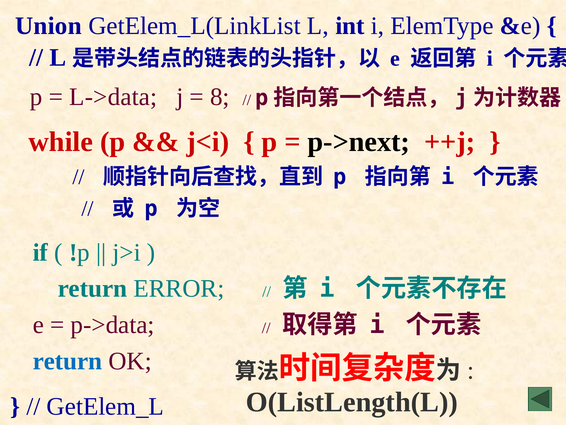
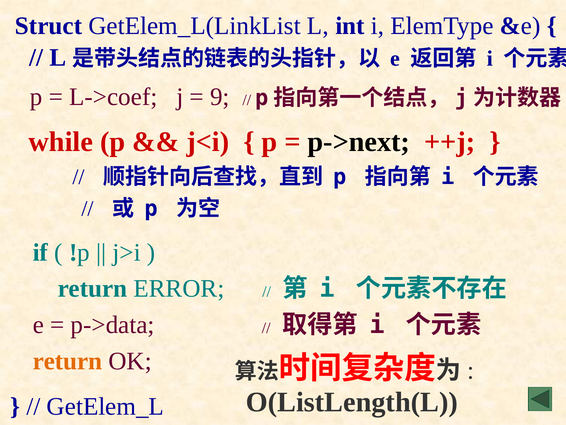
Union: Union -> Struct (49, 26)
L->data: L->data -> L->coef (113, 97)
8: 8 -> 9 (220, 97)
return colour: blue -> orange (67, 361)
